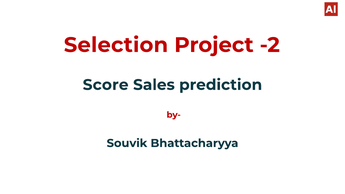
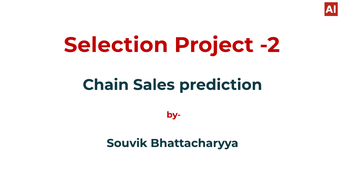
Score: Score -> Chain (106, 85)
